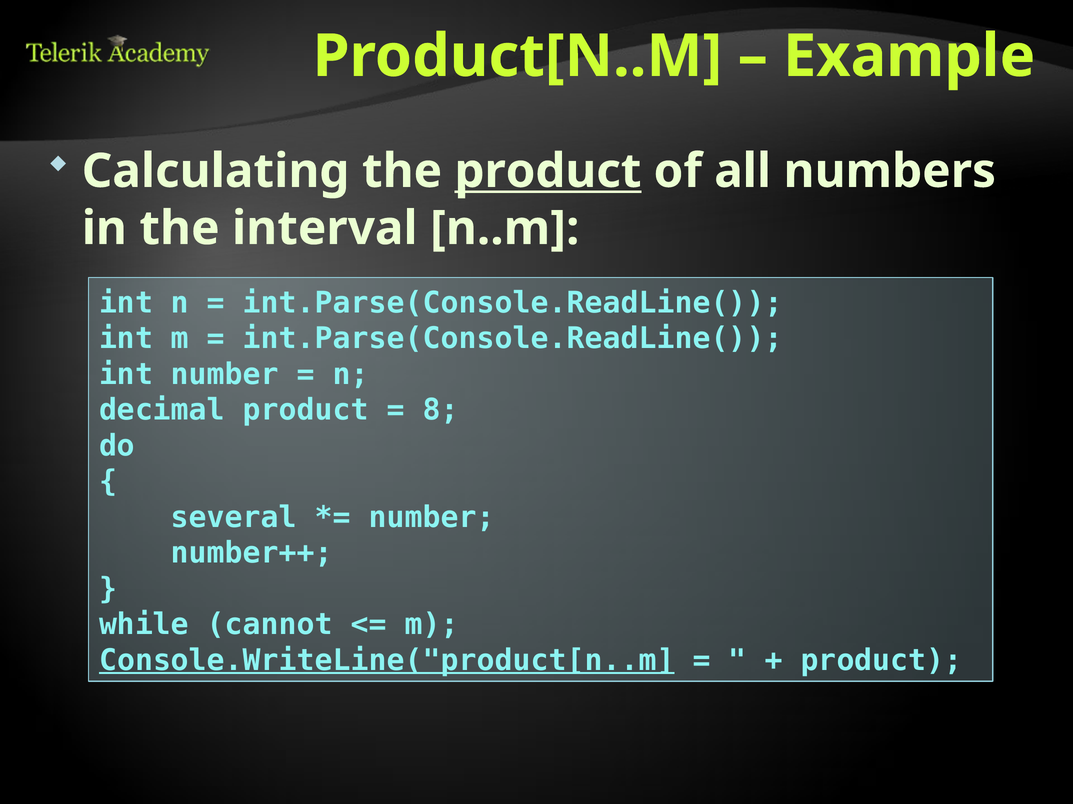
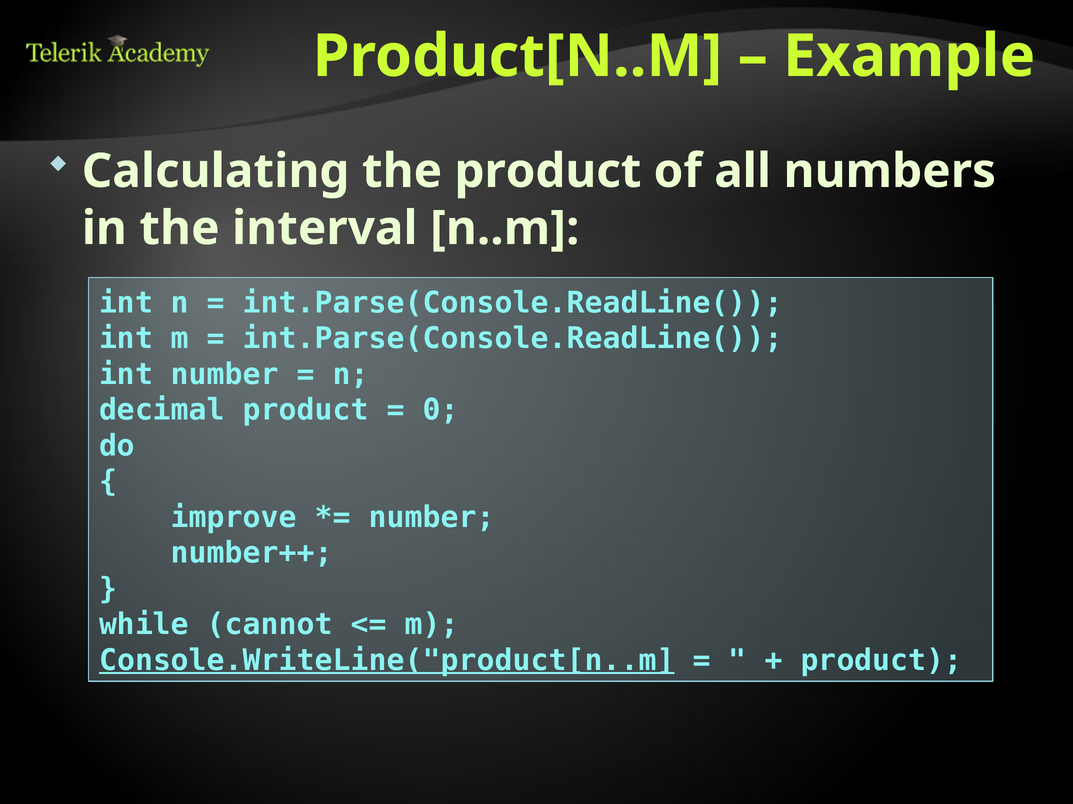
product underline: present -> none (548, 171)
8: 8 -> 0 (441, 410)
several: several -> improve (234, 518)
